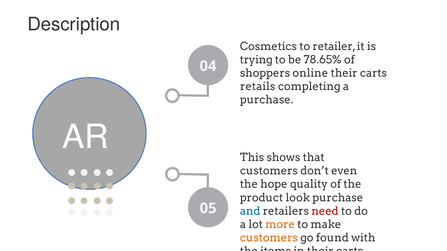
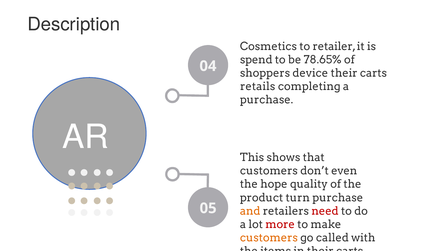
trying: trying -> spend (256, 60)
online: online -> device (310, 73)
look: look -> turn (298, 198)
and colour: blue -> orange (250, 211)
more colour: orange -> red (280, 225)
found: found -> called (332, 238)
